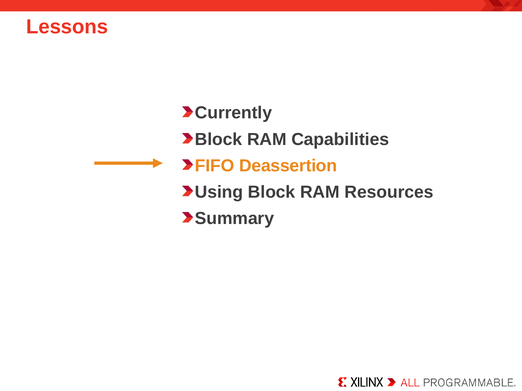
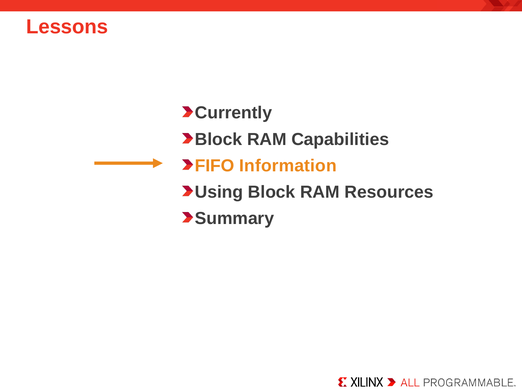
Deassertion: Deassertion -> Information (288, 166)
